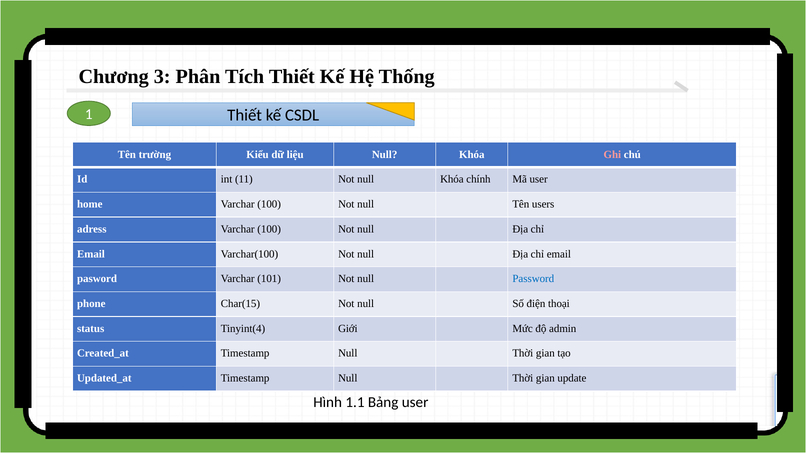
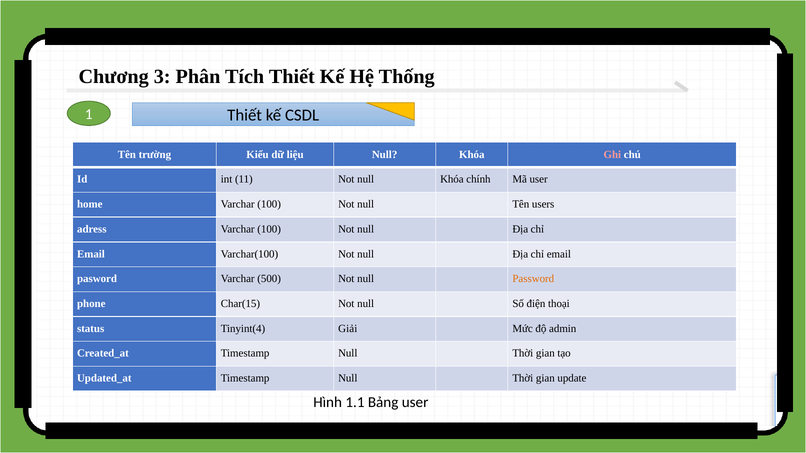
101: 101 -> 500 (269, 279)
Password colour: blue -> orange (533, 279)
Giới: Giới -> Giải (348, 329)
